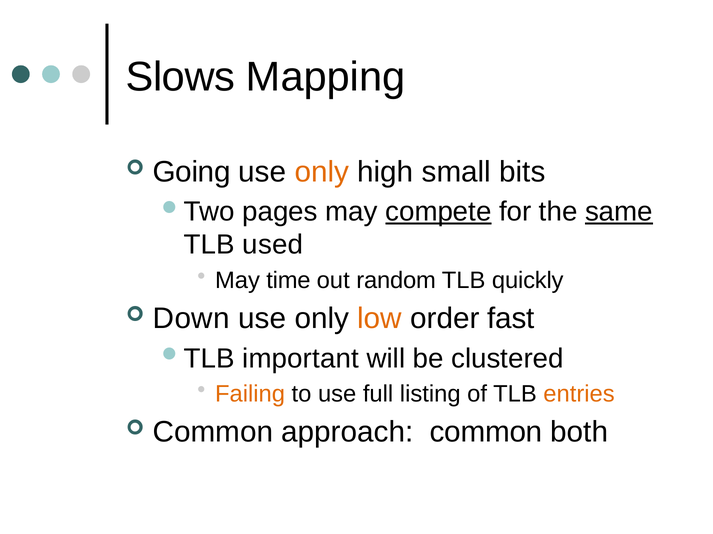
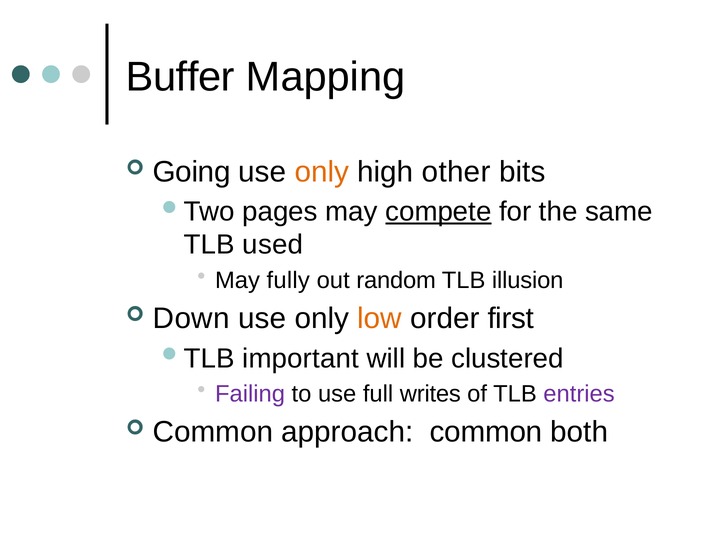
Slows: Slows -> Buffer (180, 77)
small: small -> other (456, 172)
same underline: present -> none (619, 212)
time: time -> fully (288, 281)
quickly: quickly -> illusion (528, 281)
fast: fast -> first (511, 319)
Failing colour: orange -> purple (250, 394)
listing: listing -> writes (430, 394)
entries colour: orange -> purple (579, 394)
